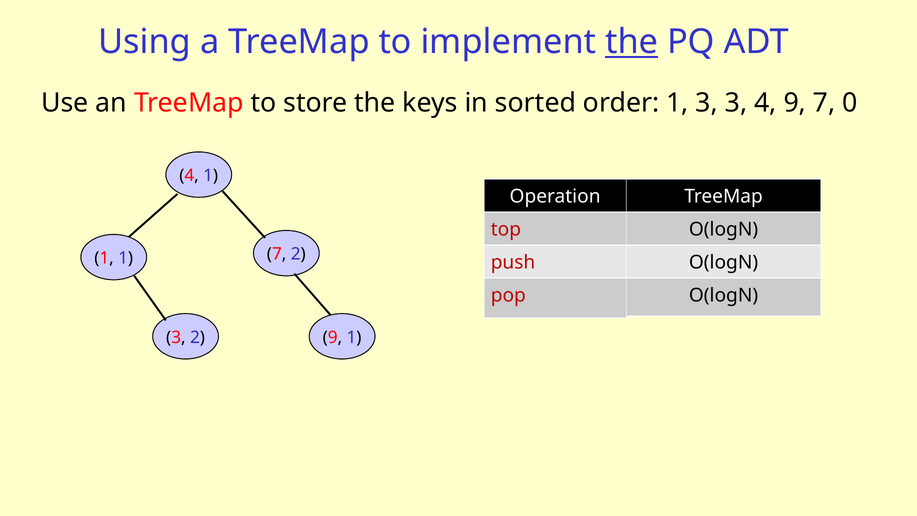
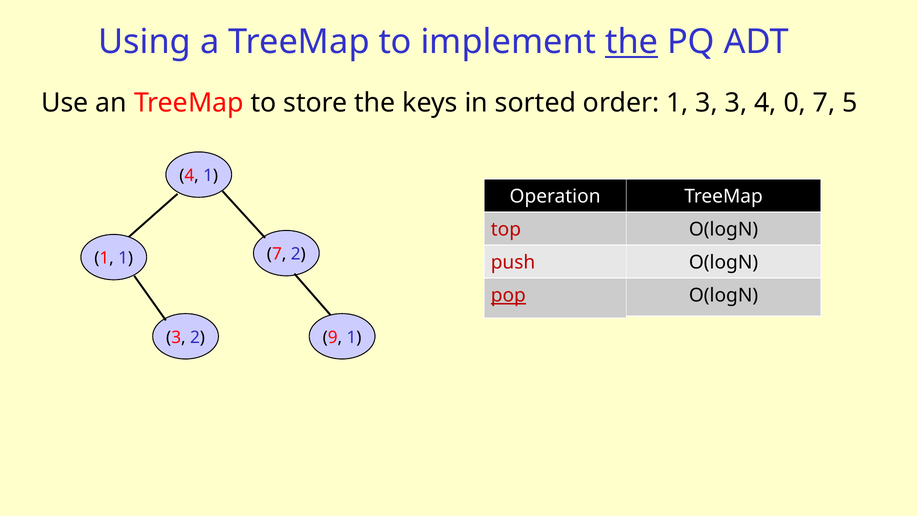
4 9: 9 -> 0 (795, 103)
0: 0 -> 5 (850, 103)
pop underline: none -> present (508, 295)
